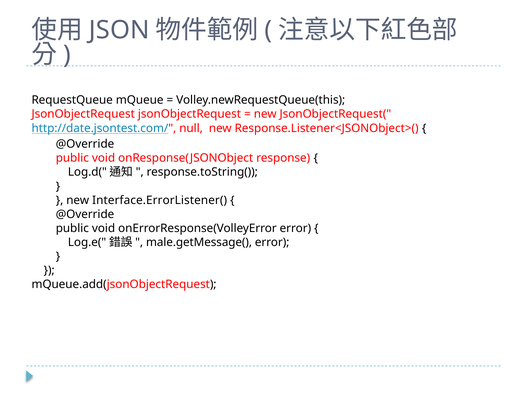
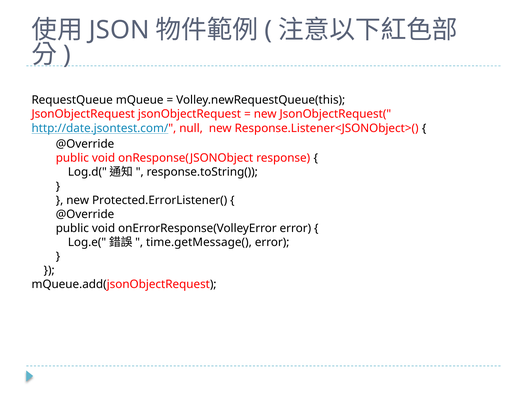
Interface.ErrorListener(: Interface.ErrorListener( -> Protected.ErrorListener( (160, 200)
male.getMessage(: male.getMessage( -> time.getMessage( (199, 242)
